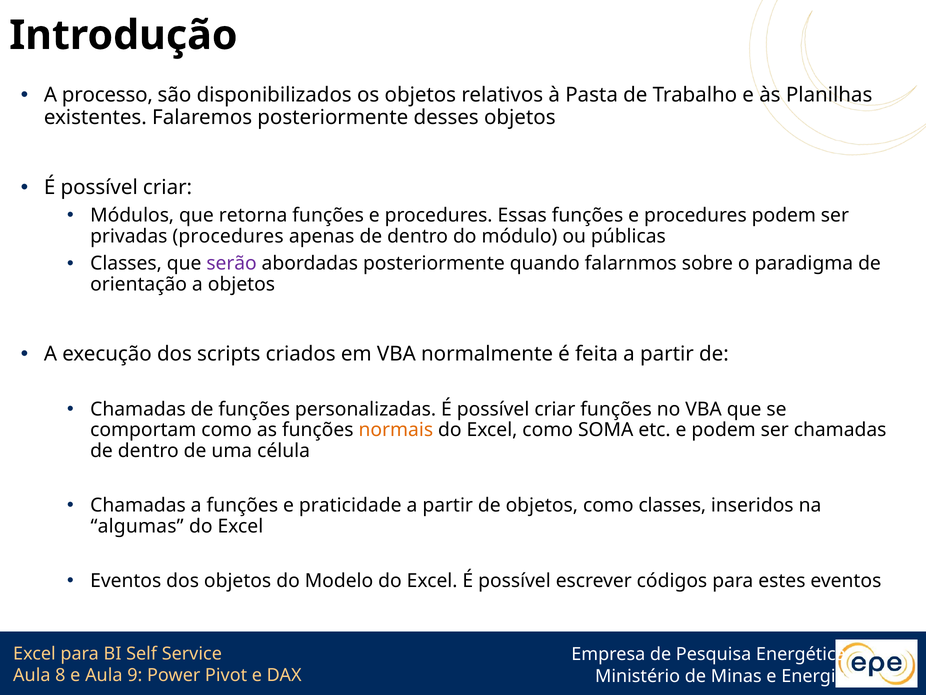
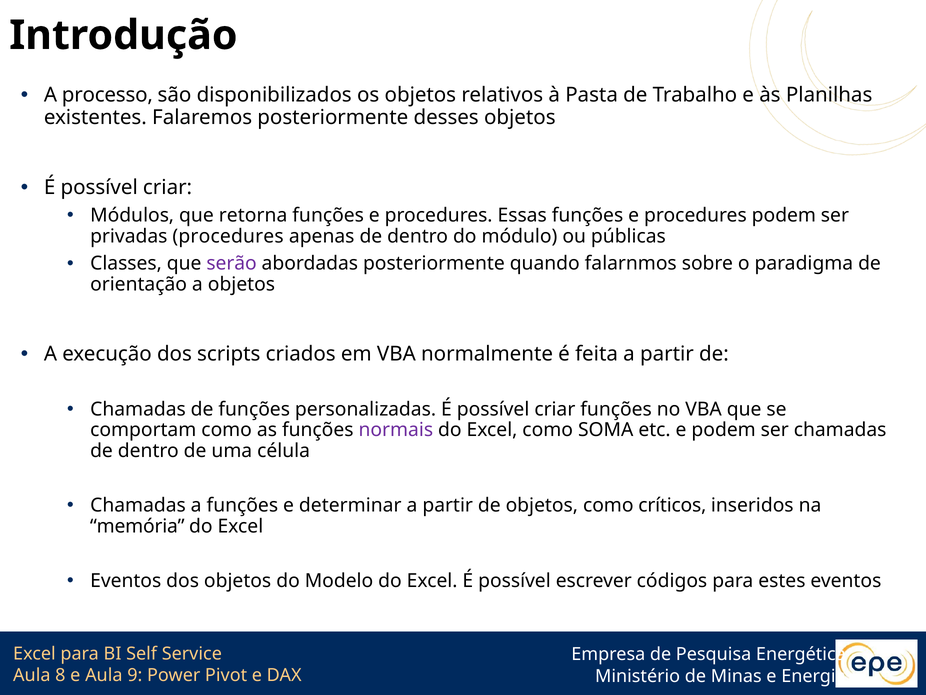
normais colour: orange -> purple (396, 430)
praticidade: praticidade -> determinar (350, 505)
como classes: classes -> críticos (672, 505)
algumas: algumas -> memória (137, 526)
